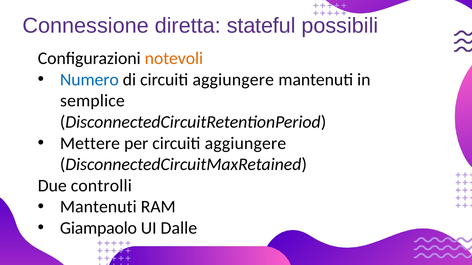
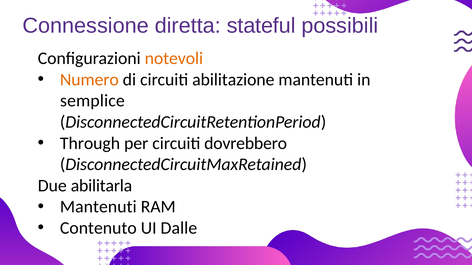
Numero colour: blue -> orange (89, 80)
di circuiti aggiungere: aggiungere -> abilitazione (233, 80)
Mettere: Mettere -> Through (90, 143)
per circuiti aggiungere: aggiungere -> dovrebbero (246, 143)
controlli: controlli -> abilitarla (101, 186)
Giampaolo: Giampaolo -> Contenuto (98, 228)
